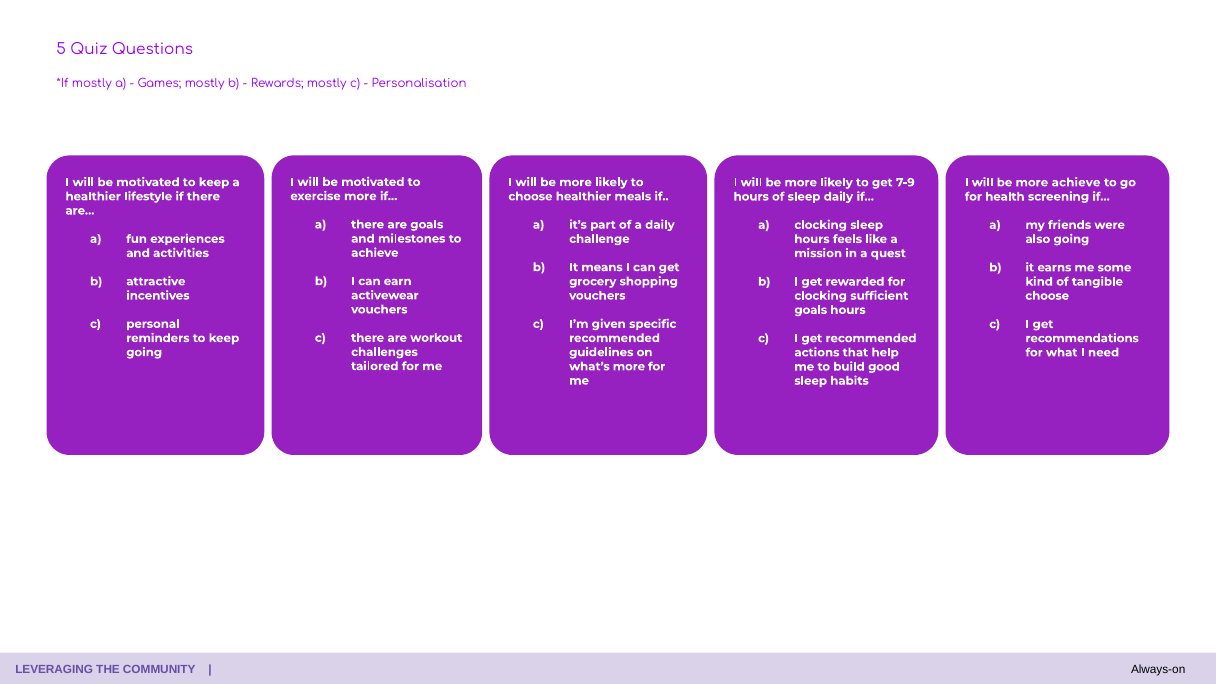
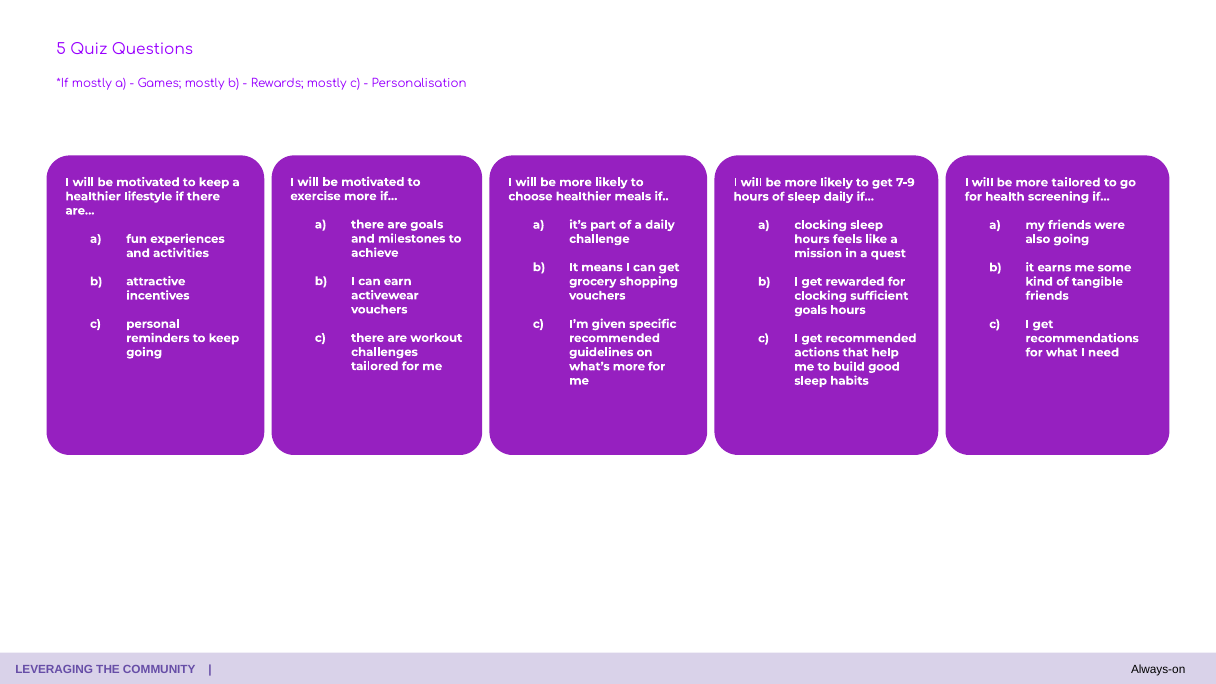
more achieve: achieve -> tailored (1076, 182)
choose: choose -> friends (1047, 296)
